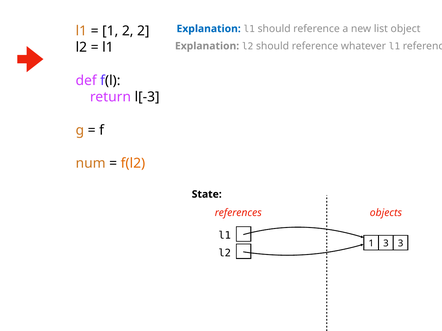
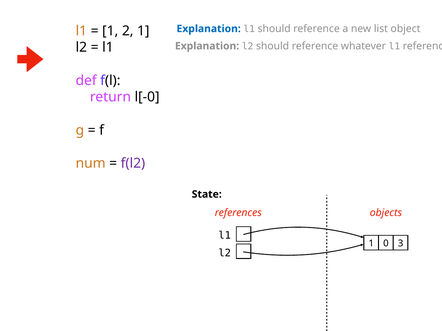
2 2: 2 -> 1 (143, 31)
l[-3: l[-3 -> l[-0 (147, 97)
f(l2 colour: orange -> purple (133, 164)
1 3: 3 -> 0 (386, 244)
